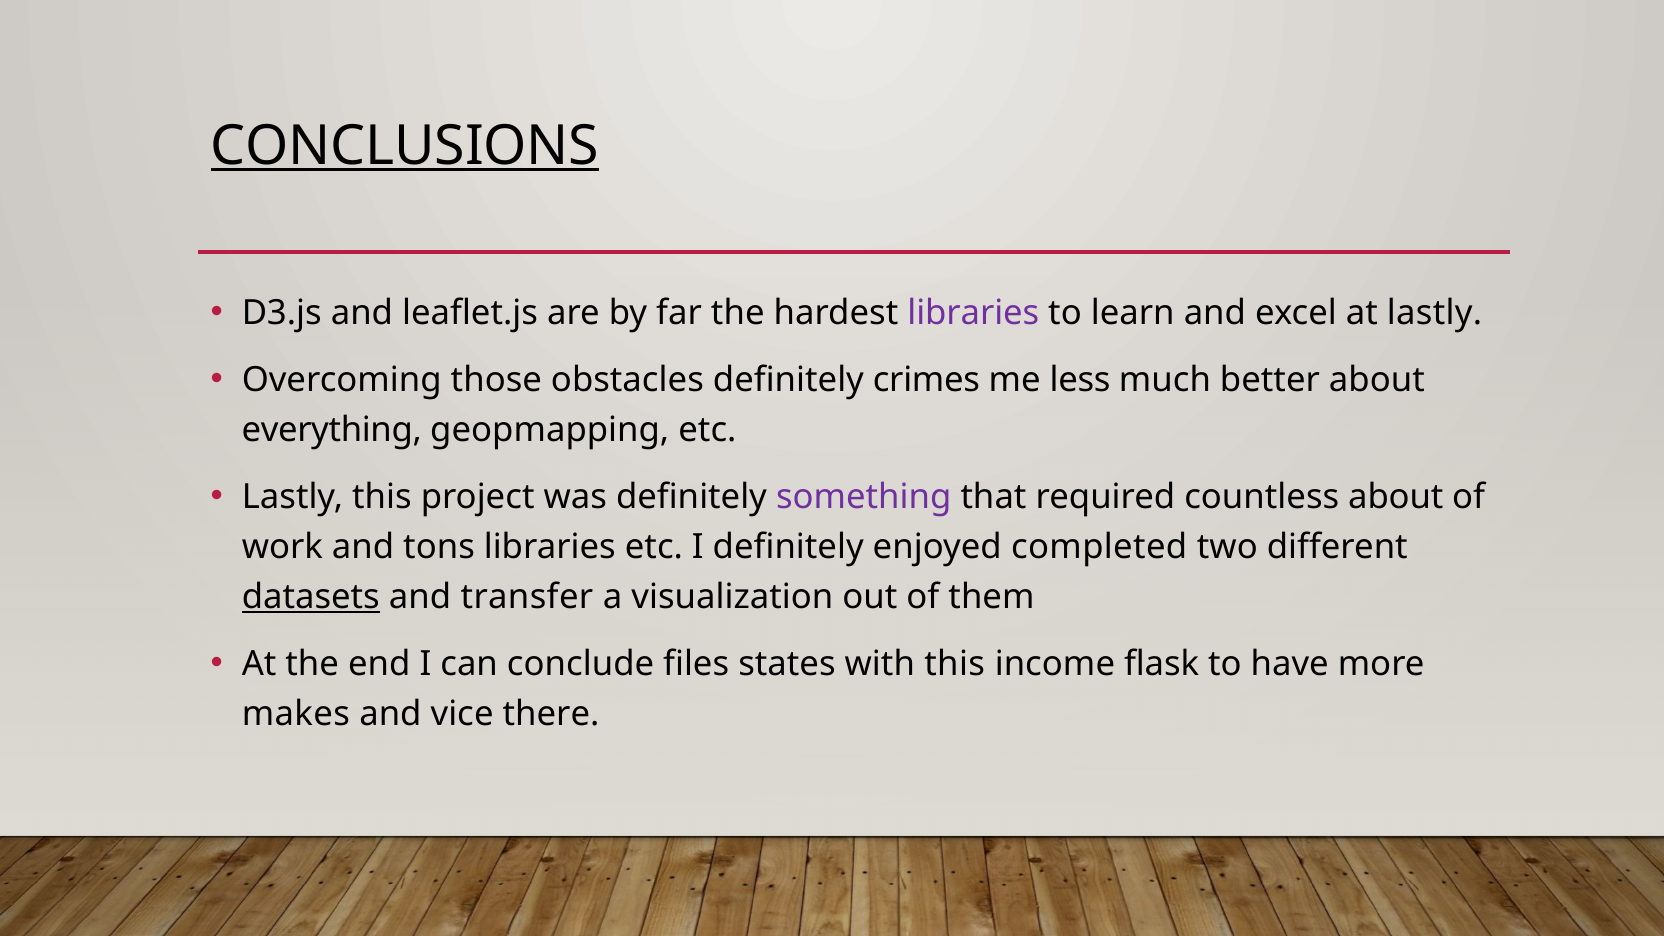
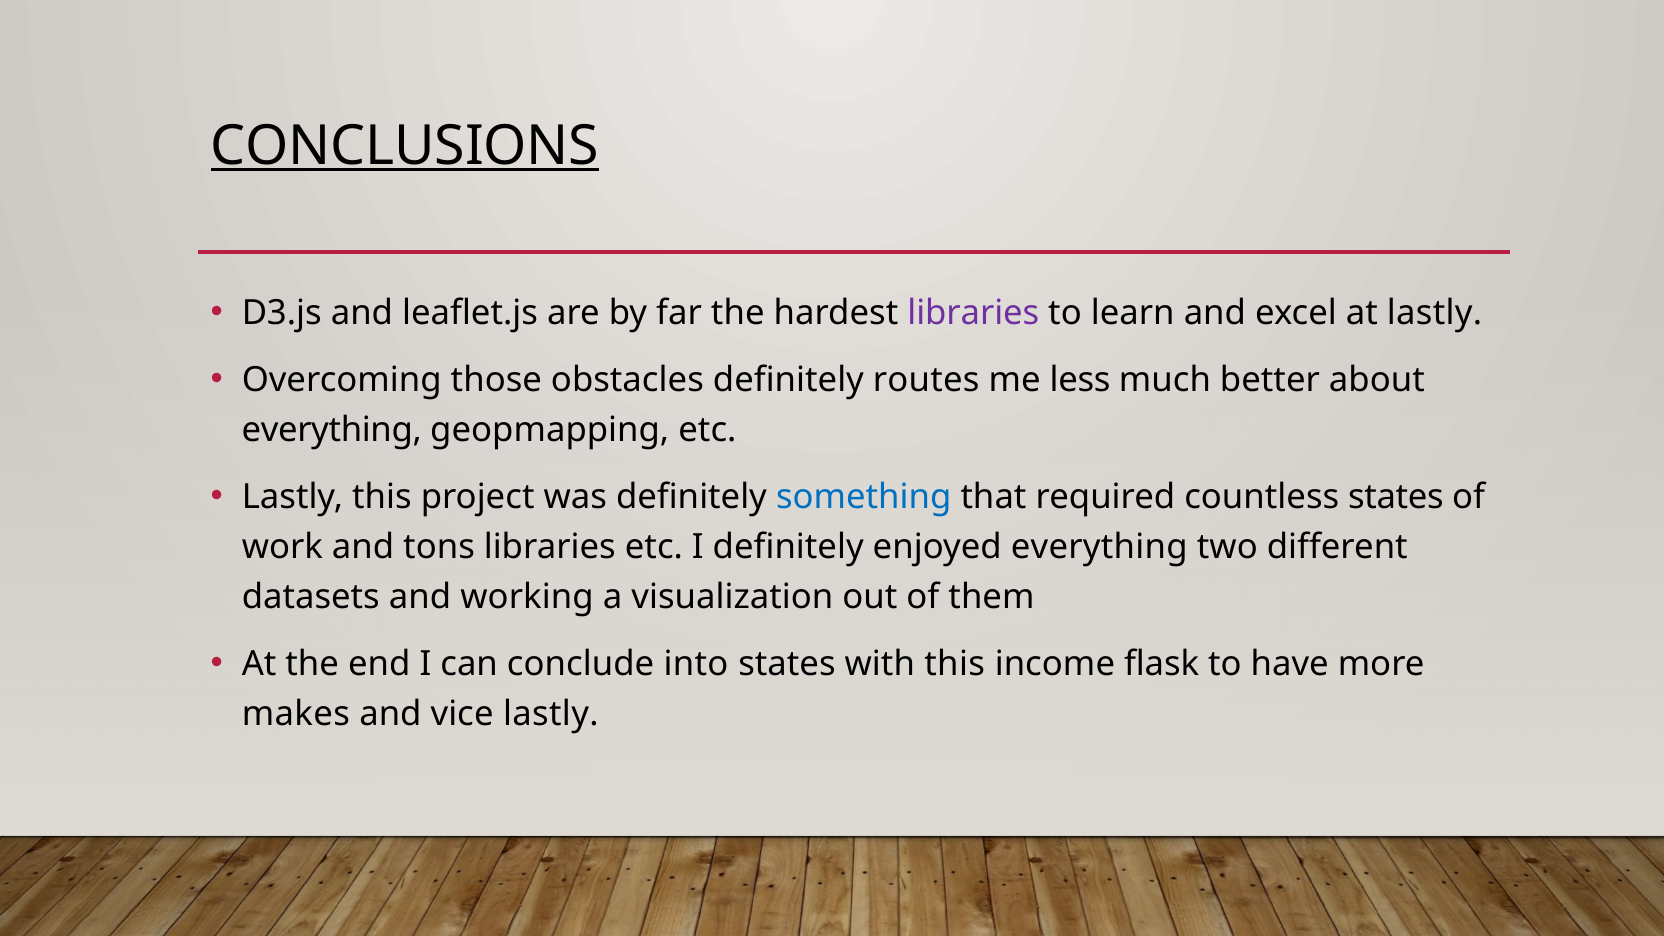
crimes: crimes -> routes (926, 380)
something colour: purple -> blue (864, 497)
countless about: about -> states (1396, 497)
enjoyed completed: completed -> everything (1099, 547)
datasets underline: present -> none (311, 597)
transfer: transfer -> working (527, 597)
files: files -> into (696, 664)
vice there: there -> lastly (551, 714)
